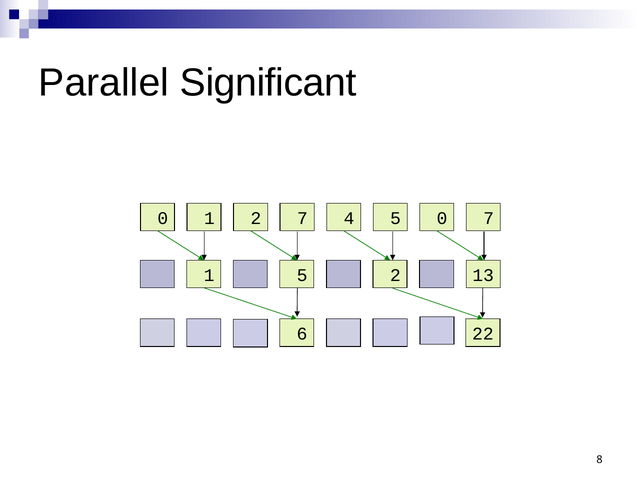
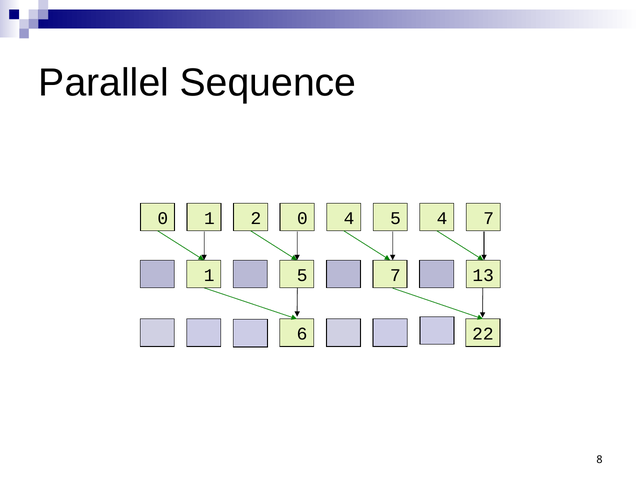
Significant: Significant -> Sequence (268, 83)
2 7: 7 -> 0 (302, 218)
4 0: 0 -> 4 (442, 218)
1 2: 2 -> 7 (395, 275)
